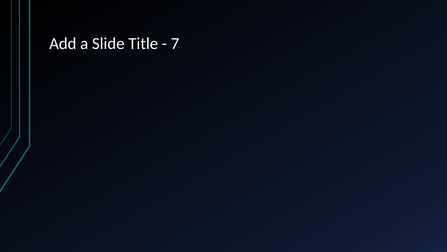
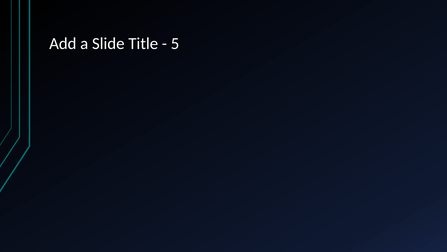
7: 7 -> 5 (175, 44)
